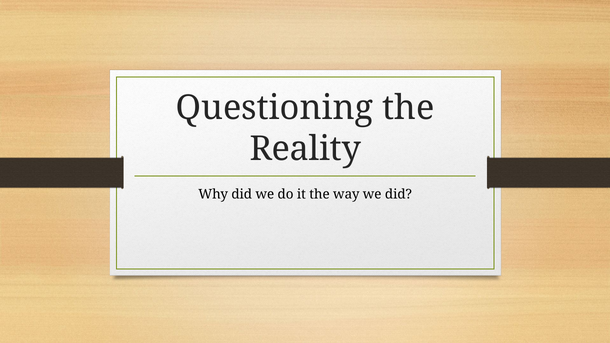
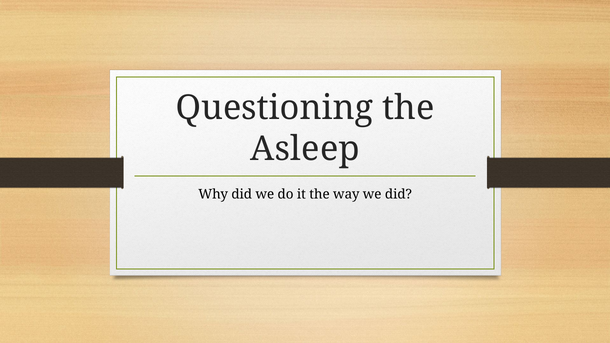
Reality: Reality -> Asleep (305, 149)
